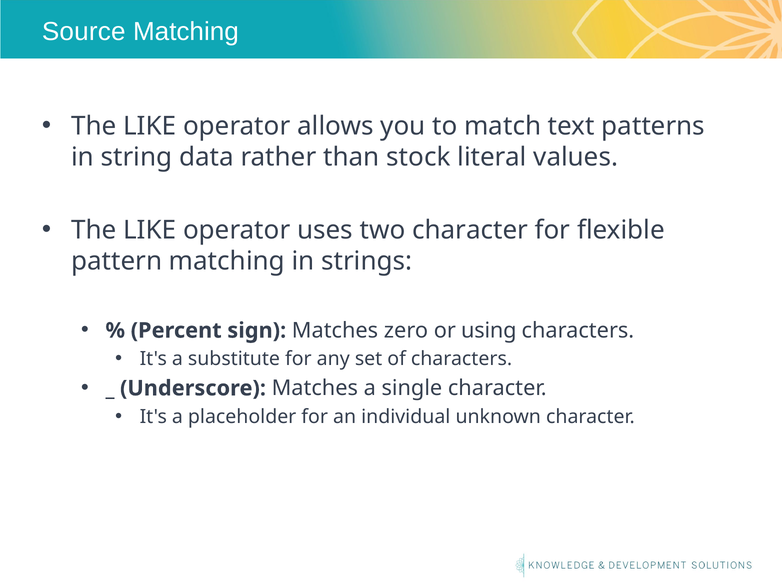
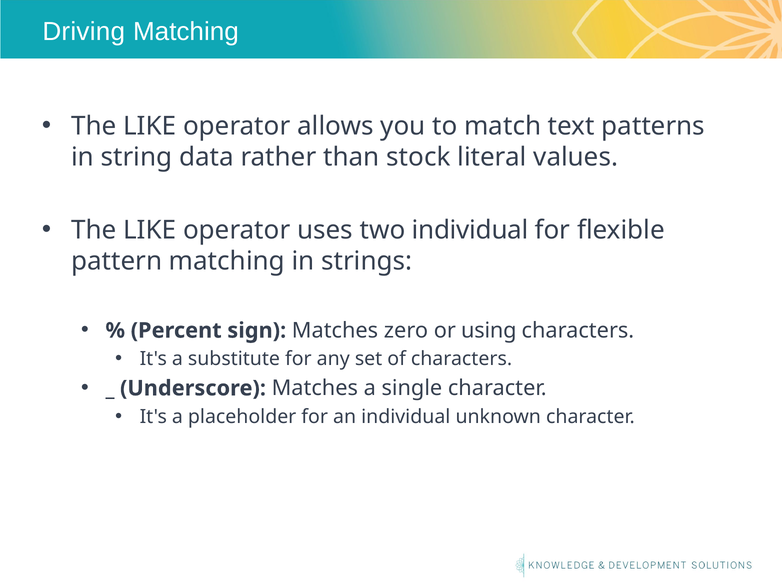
Source: Source -> Driving (84, 32)
two character: character -> individual (470, 230)
